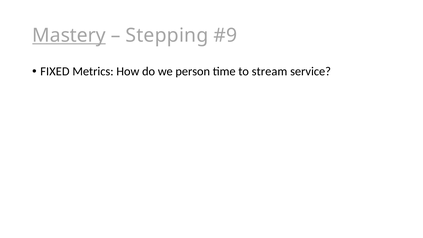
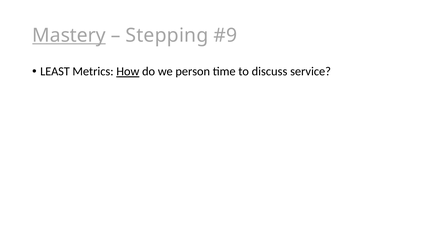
FIXED: FIXED -> LEAST (55, 71)
How underline: none -> present (128, 71)
stream: stream -> discuss (270, 71)
